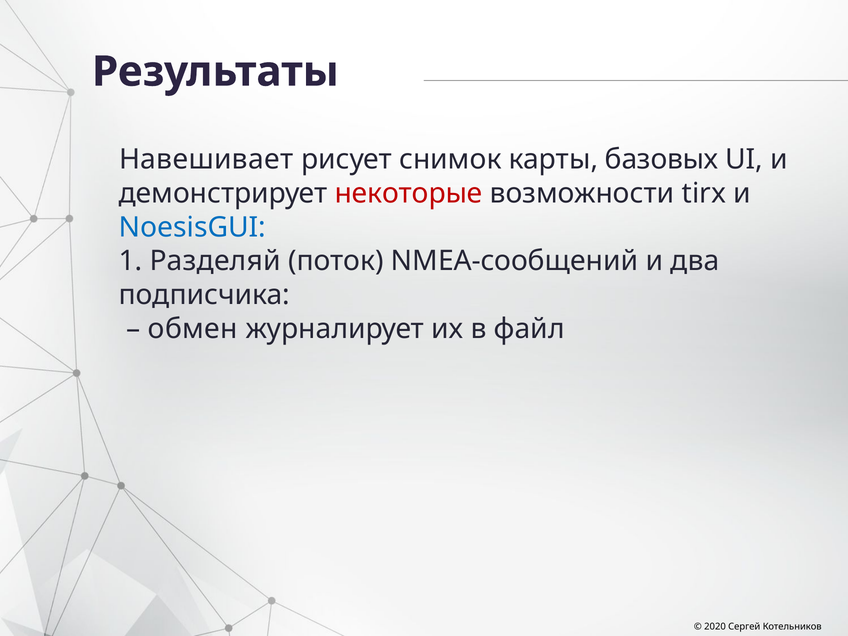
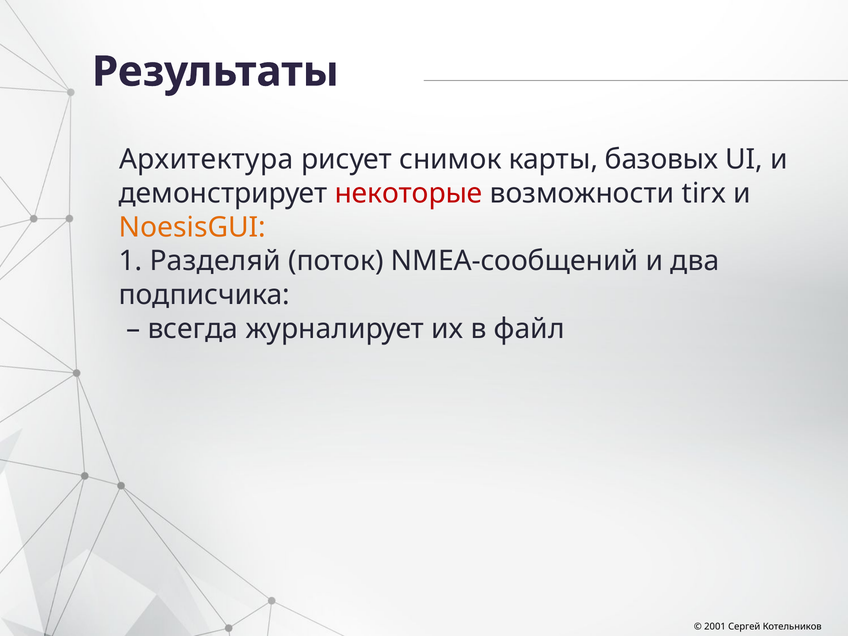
Навешивает: Навешивает -> Архитектура (206, 159)
NoesisGUI colour: blue -> orange (192, 227)
обмен: обмен -> всегда (193, 329)
2020: 2020 -> 2001 (715, 626)
